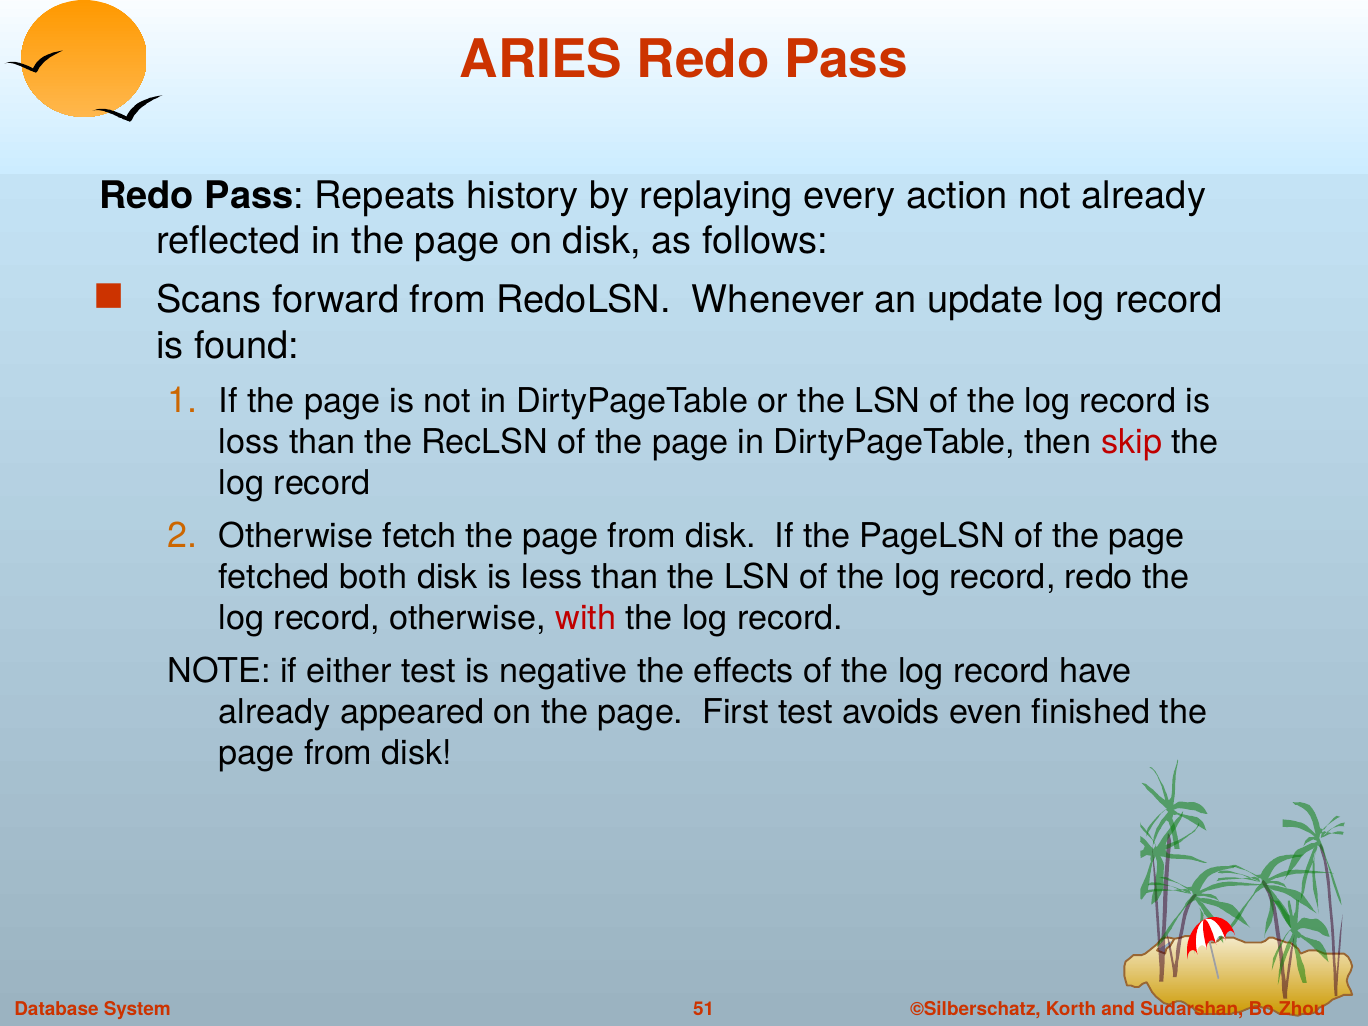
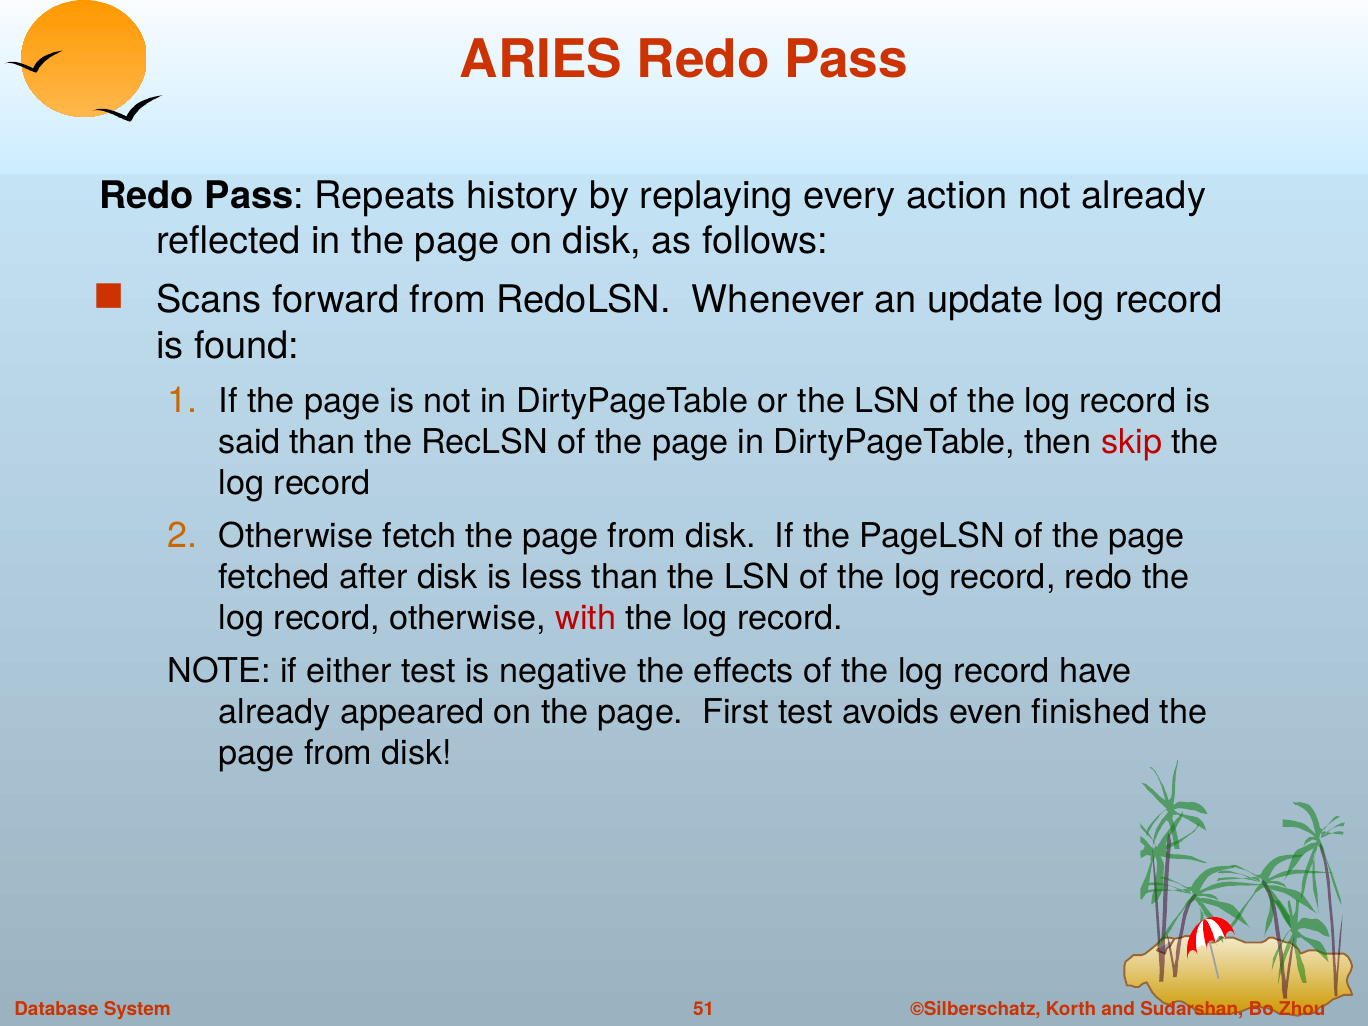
loss: loss -> said (249, 442)
both: both -> after (374, 577)
